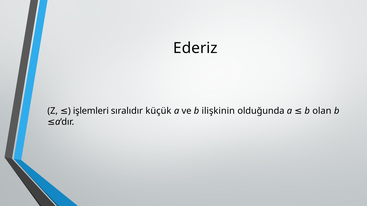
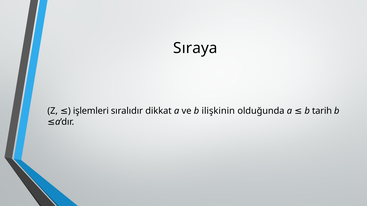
Ederiz: Ederiz -> Sıraya (195, 48)
olan: olan -> tarih (322, 111)
küçük: küçük -> dikkat (158, 111)
